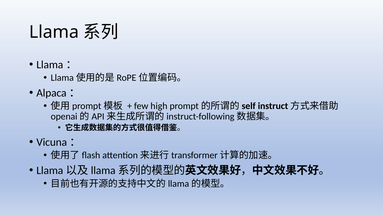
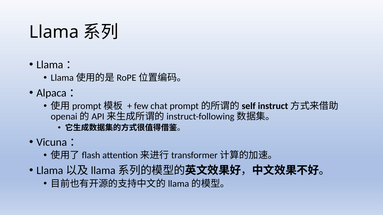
high: high -> chat (159, 106)
